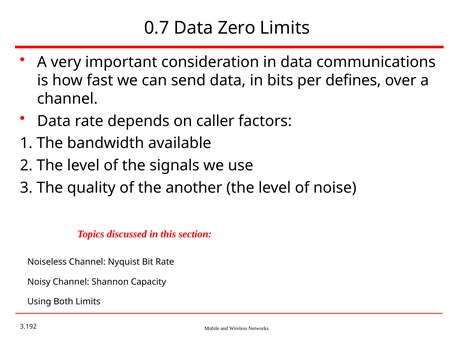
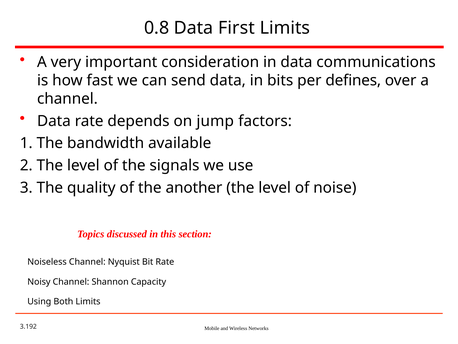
0.7: 0.7 -> 0.8 (157, 28)
Zero: Zero -> First (236, 28)
caller: caller -> jump (215, 121)
